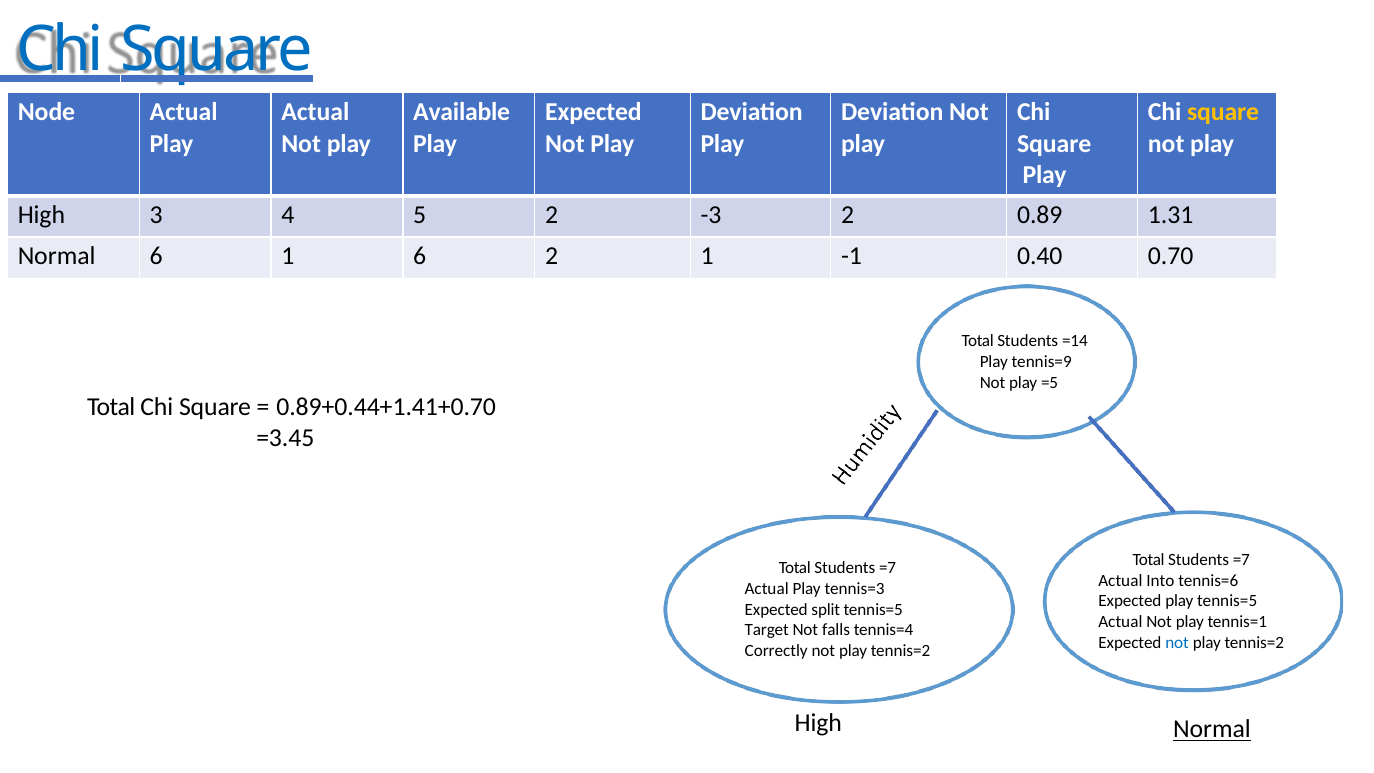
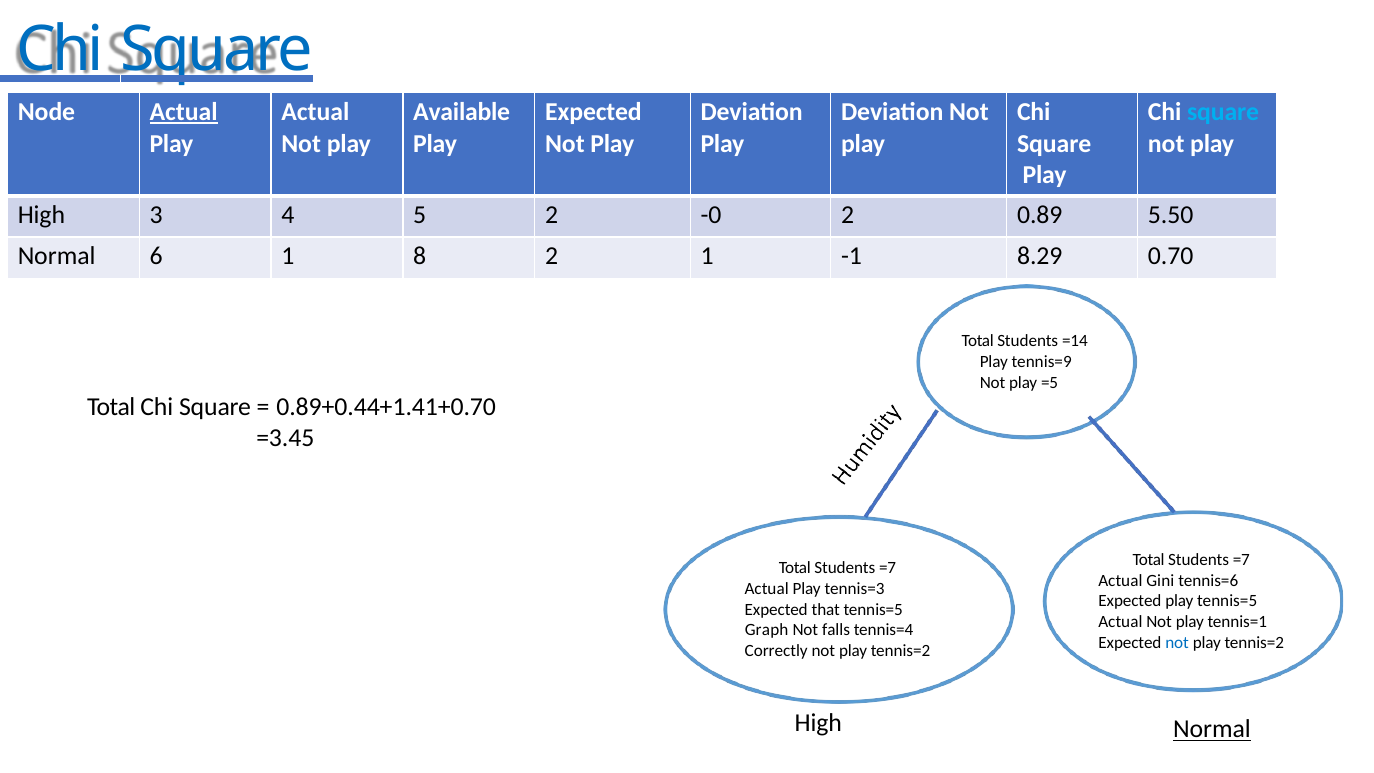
Actual underline: none -> present (184, 112)
square colour: yellow -> light blue (1223, 112)
-3: -3 -> -0 (711, 215)
1.31: 1.31 -> 5.50 (1171, 215)
1 6: 6 -> 8 (420, 256)
0.40: 0.40 -> 8.29 (1040, 256)
Into: Into -> Gini (1160, 580)
split: split -> that (826, 609)
Target: Target -> Graph (767, 630)
